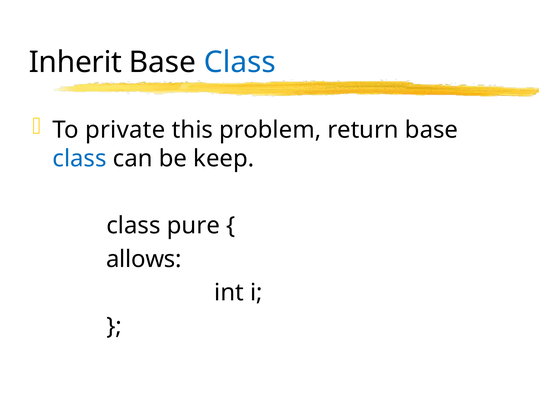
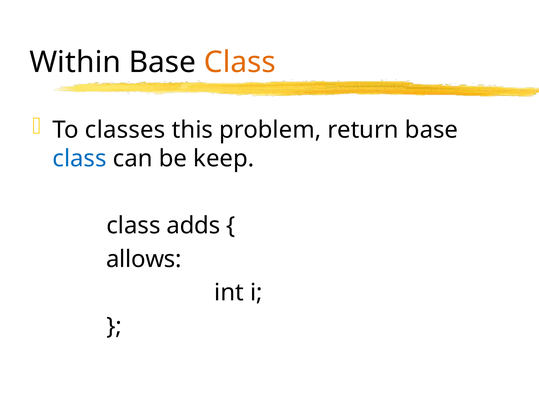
Inherit: Inherit -> Within (75, 62)
Class colour: blue -> orange (240, 62)
private: private -> classes (125, 130)
pure: pure -> adds (193, 226)
